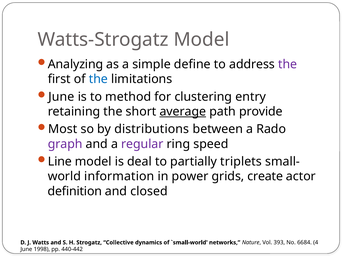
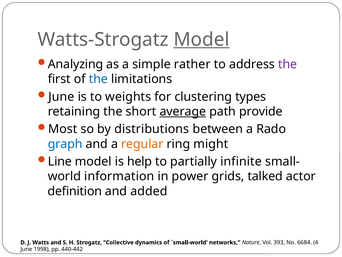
Model underline: none -> present (202, 40)
define: define -> rather (192, 64)
method: method -> weights (128, 96)
entry: entry -> types (251, 96)
graph colour: purple -> blue (65, 144)
regular colour: purple -> orange (142, 144)
speed: speed -> might (211, 144)
deal: deal -> help (140, 161)
triplets: triplets -> infinite (241, 161)
create: create -> talked (265, 176)
closed: closed -> added (149, 191)
